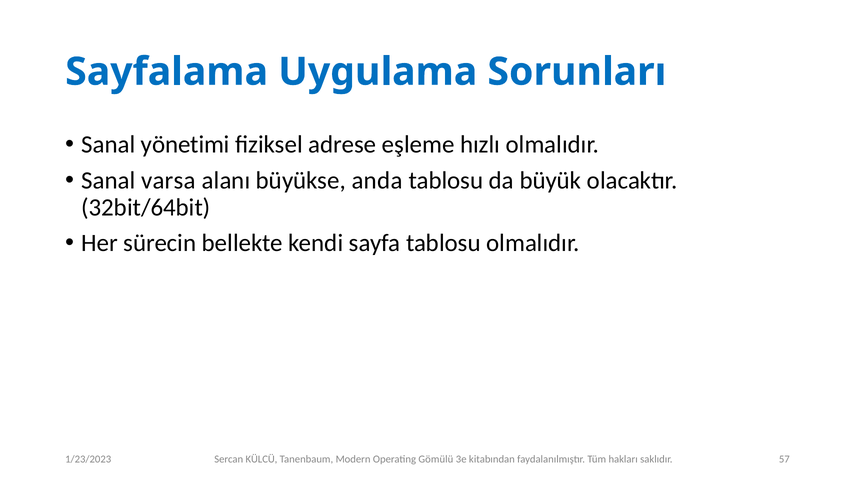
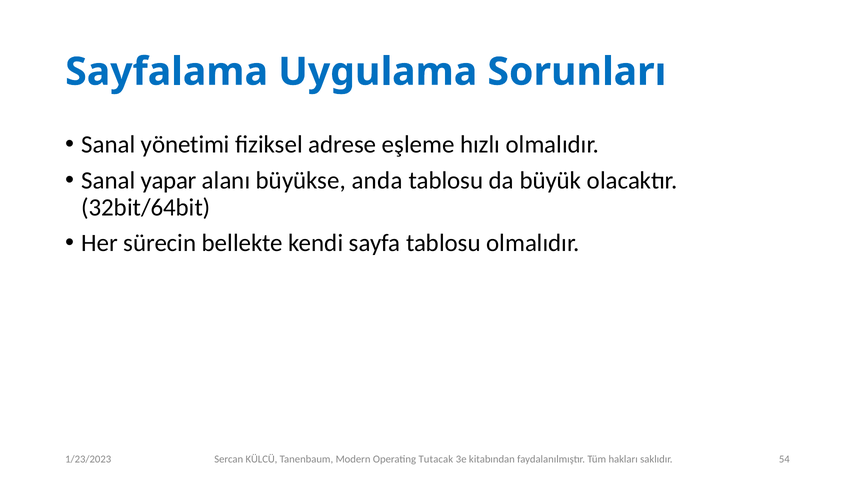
varsa: varsa -> yapar (169, 180)
Gömülü: Gömülü -> Tutacak (436, 459)
57: 57 -> 54 (784, 459)
